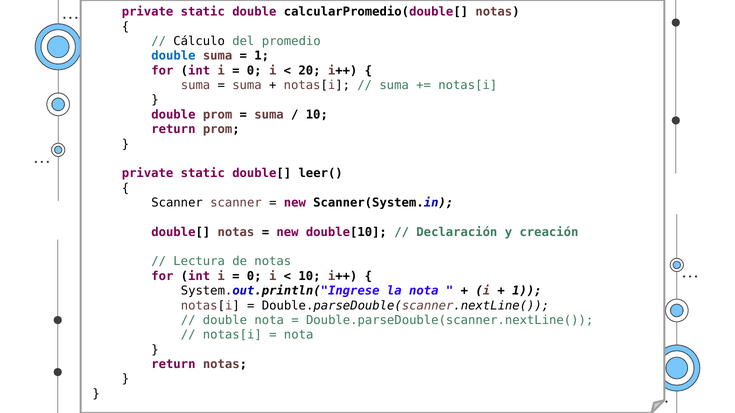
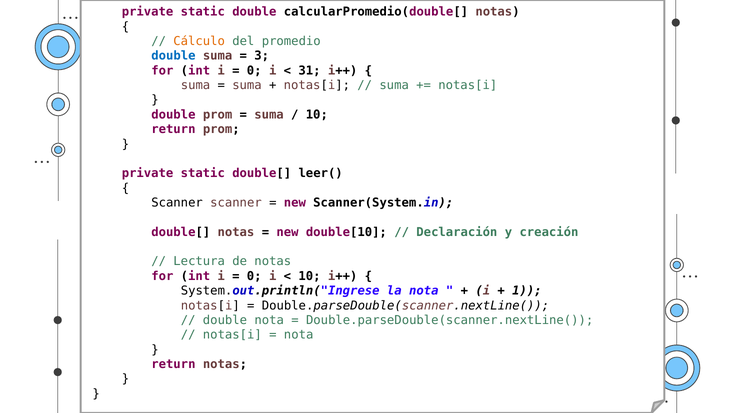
Cálculo colour: black -> orange (199, 41)
1: 1 -> 3 (262, 56)
20: 20 -> 31 (309, 71)
